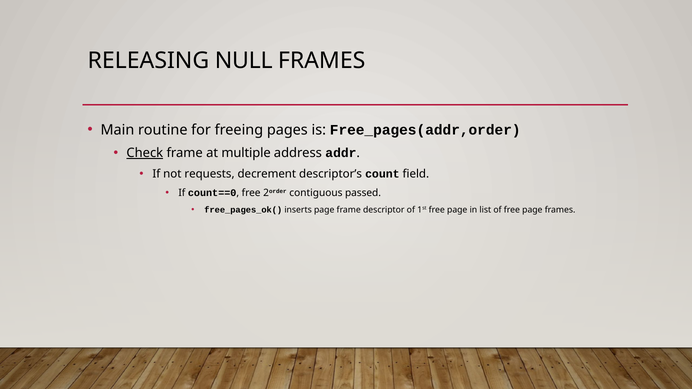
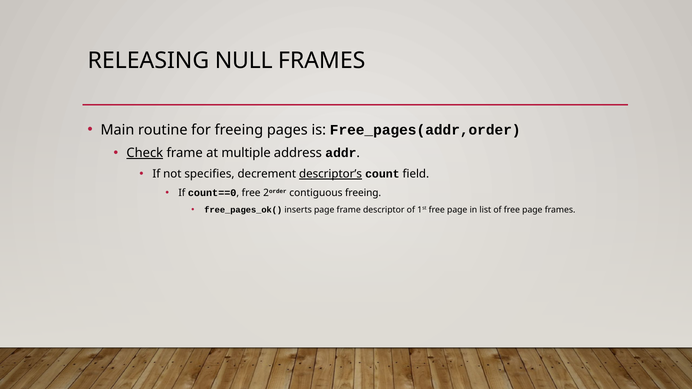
requests: requests -> specifies (209, 174)
descriptor’s underline: none -> present (331, 174)
contiguous passed: passed -> freeing (363, 193)
